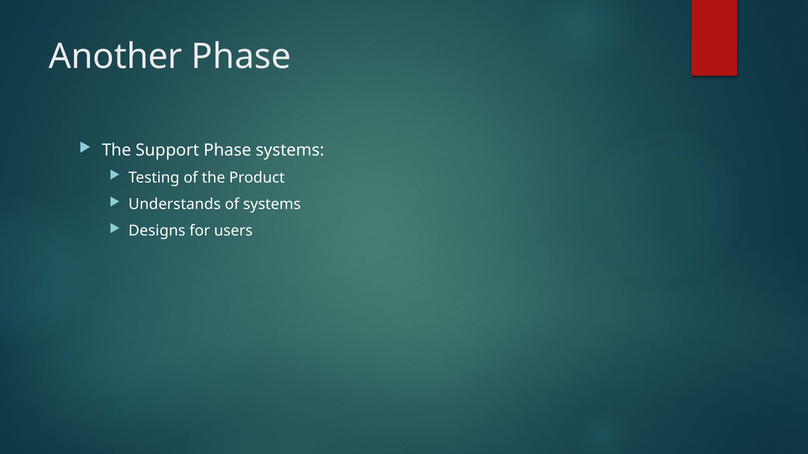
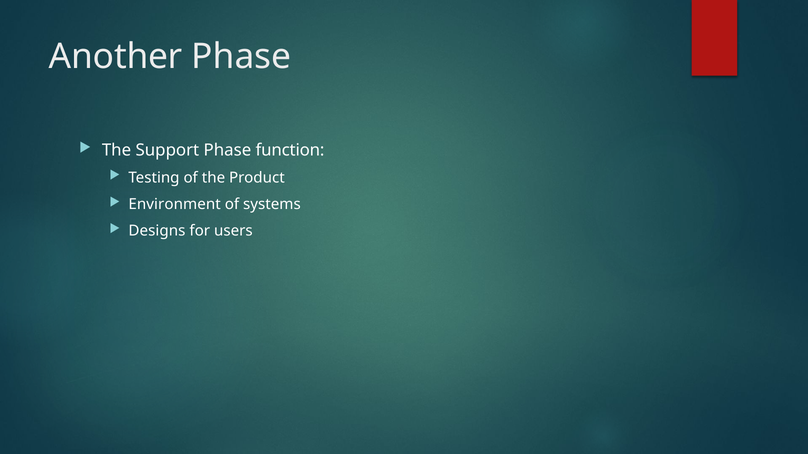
Phase systems: systems -> function (290, 150)
Understands: Understands -> Environment (175, 204)
